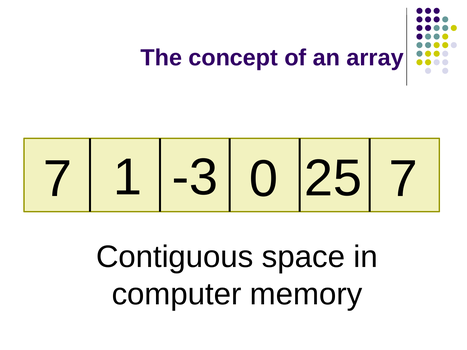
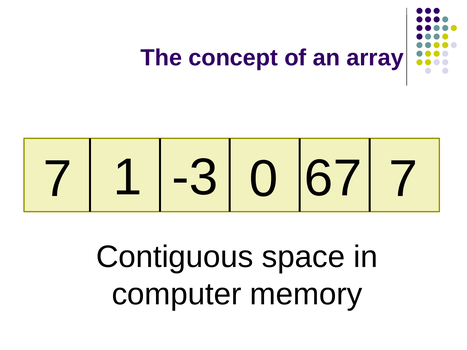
25: 25 -> 67 (333, 178)
